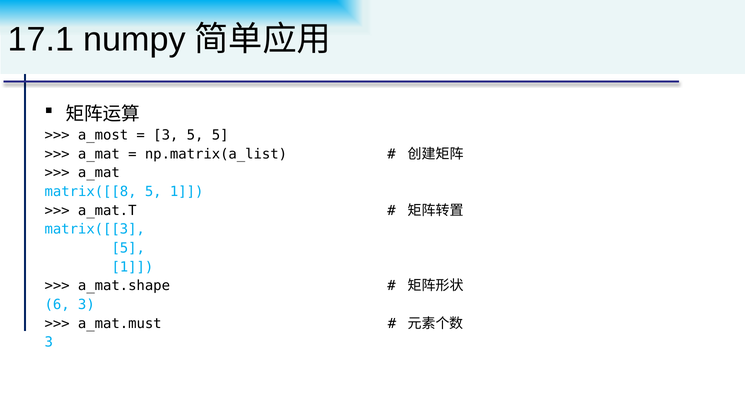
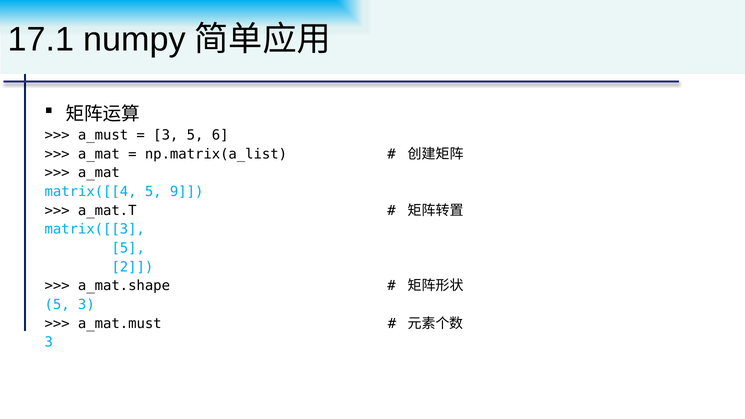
a_most: a_most -> a_must (103, 135)
5 5: 5 -> 6 (220, 135)
matrix([[8: matrix([[8 -> matrix([[4 (91, 192)
1: 1 -> 9 (187, 192)
1: 1 -> 2 (132, 267)
6: 6 -> 5 (57, 305)
